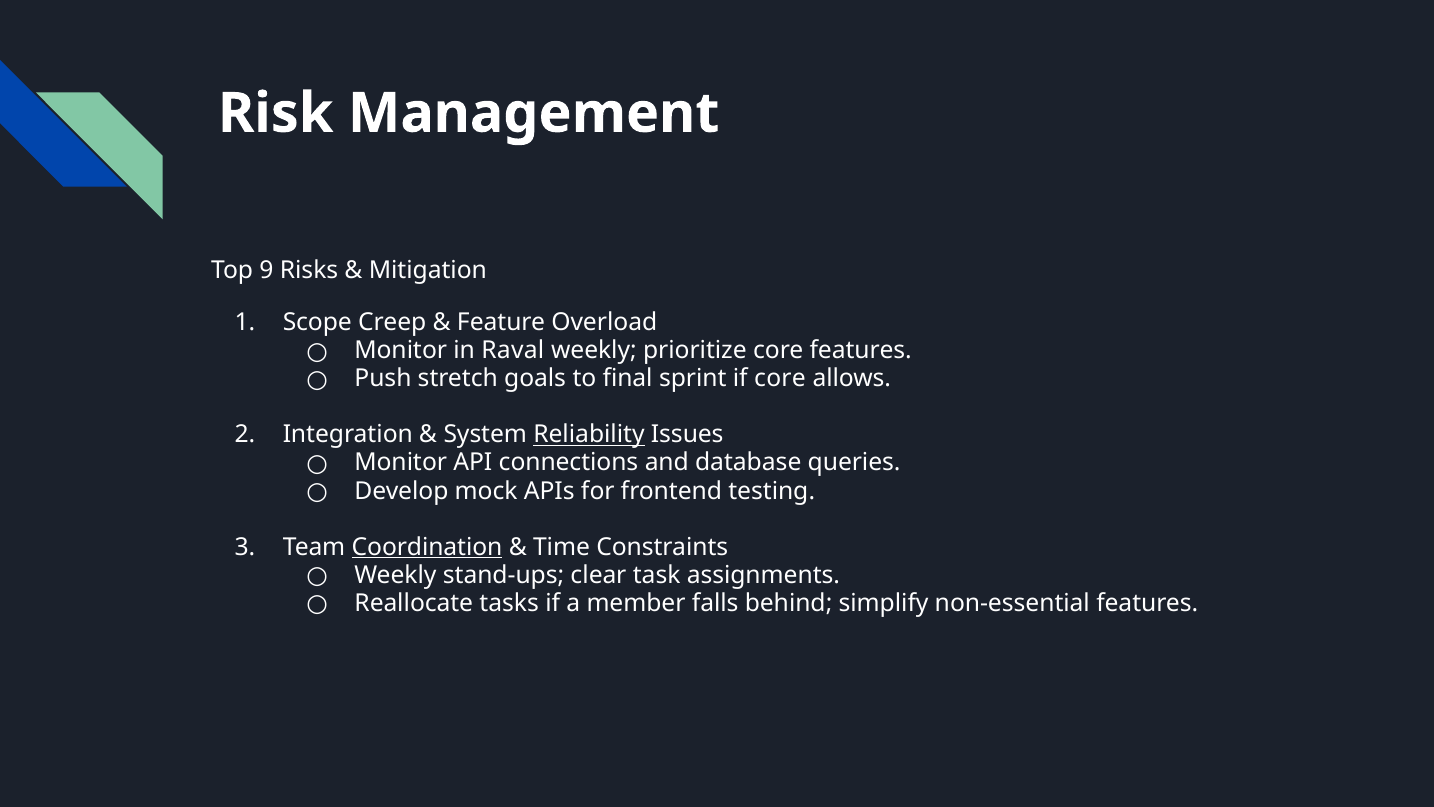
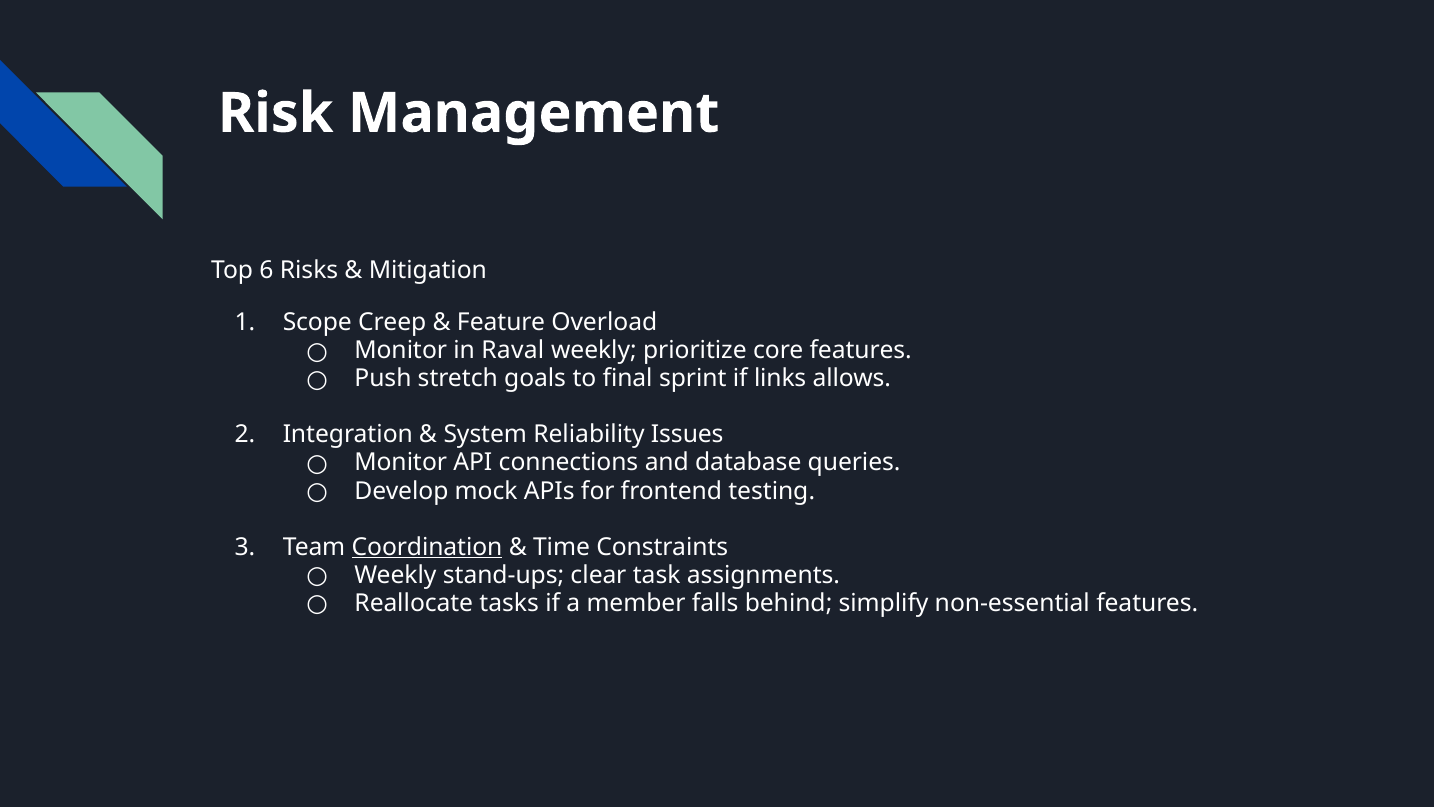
9: 9 -> 6 (266, 270)
if core: core -> links (780, 378)
Reliability underline: present -> none (589, 435)
